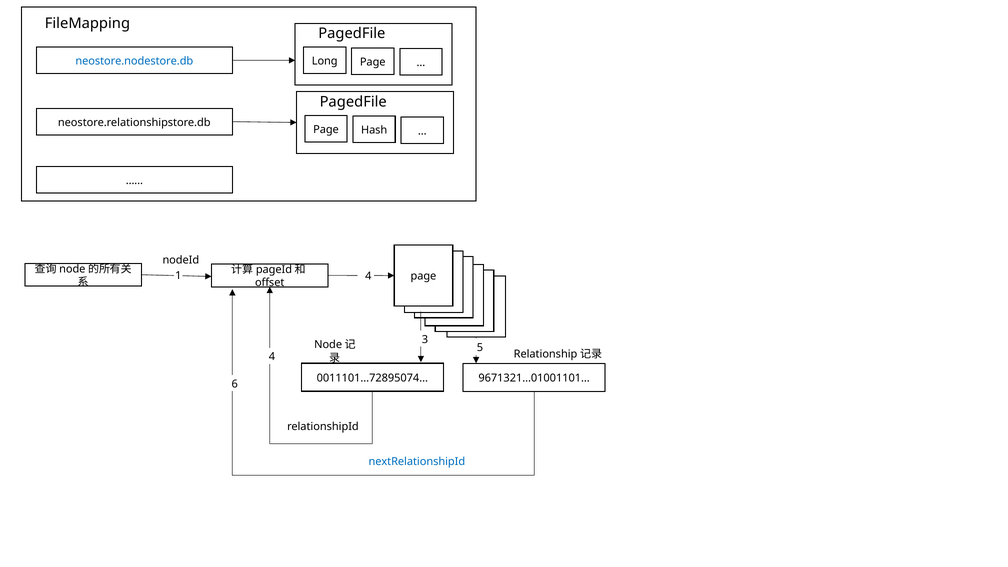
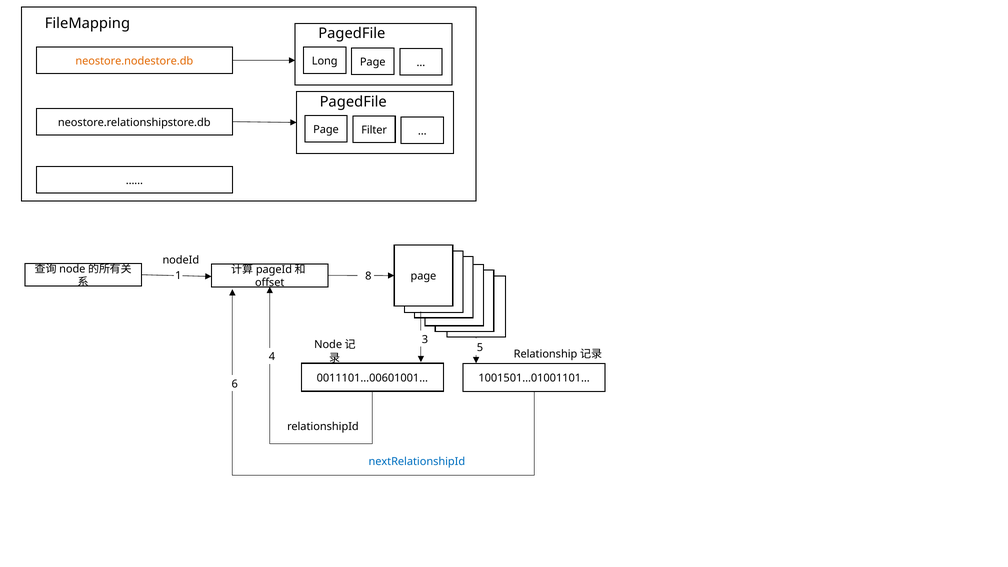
neostore.nodestore.db colour: blue -> orange (134, 61)
Hash: Hash -> Filter (374, 130)
1 4: 4 -> 8 (368, 276)
0011101…72895074…: 0011101…72895074… -> 0011101…00601001… (372, 378)
9671321…01001101…: 9671321…01001101… -> 1001501…01001101… (534, 378)
